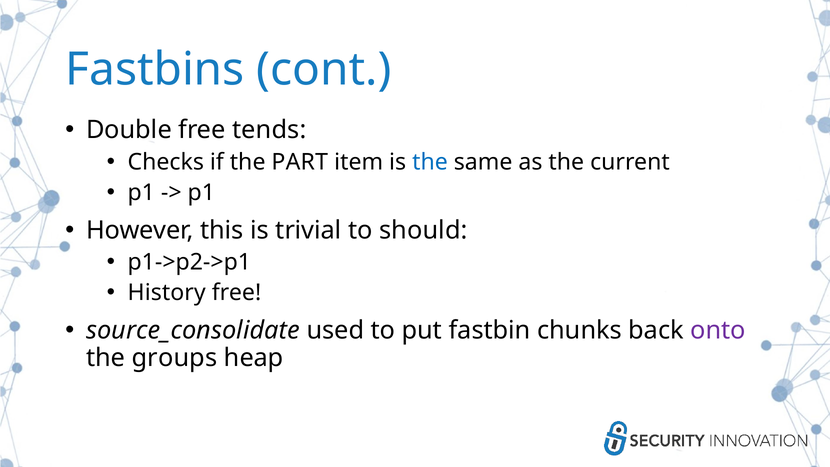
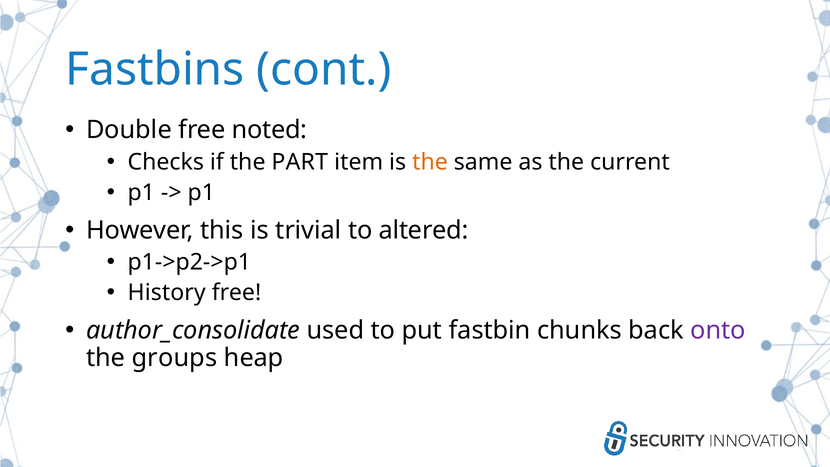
tends: tends -> noted (269, 130)
the colour: blue -> orange (430, 162)
should: should -> altered (424, 230)
source_consolidate: source_consolidate -> author_consolidate (193, 330)
